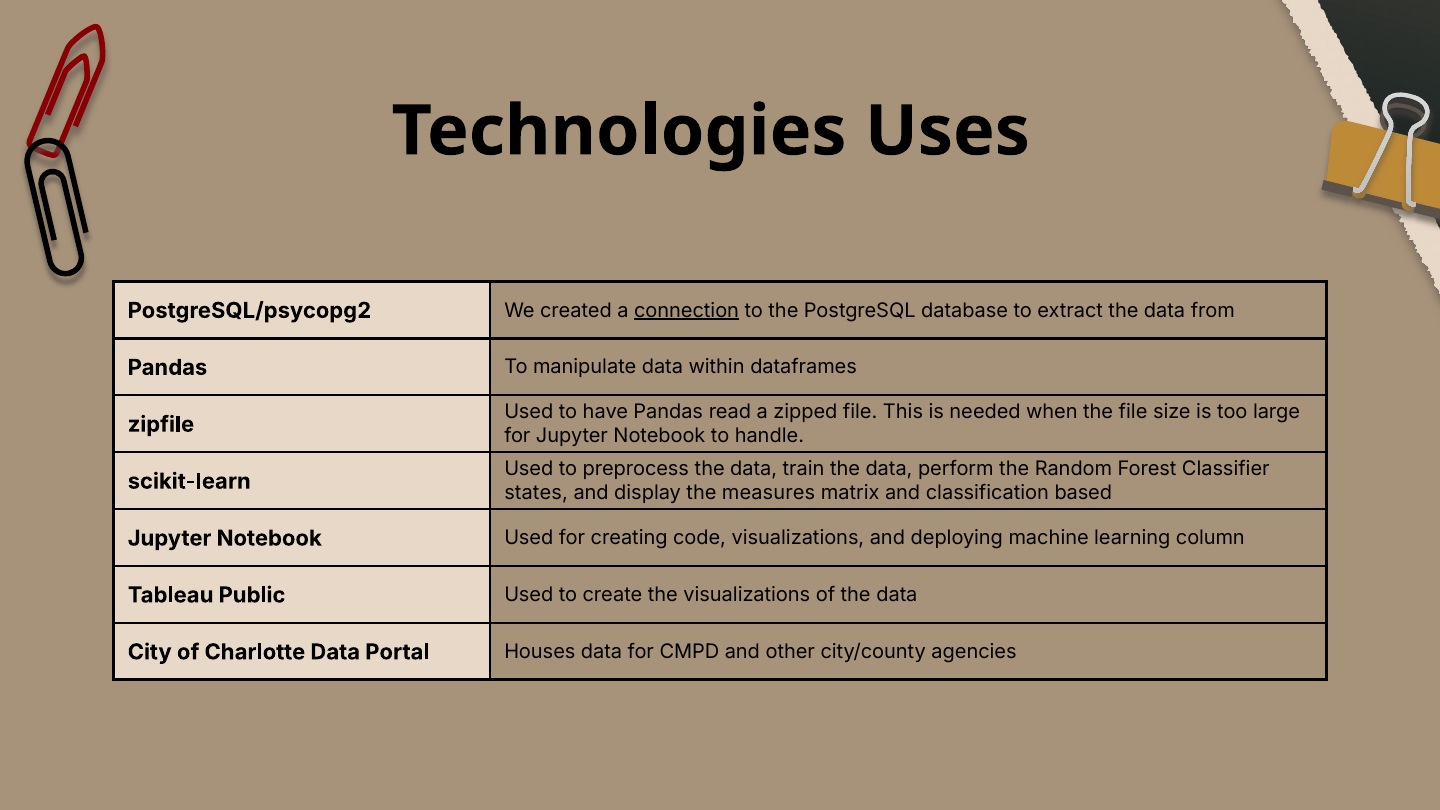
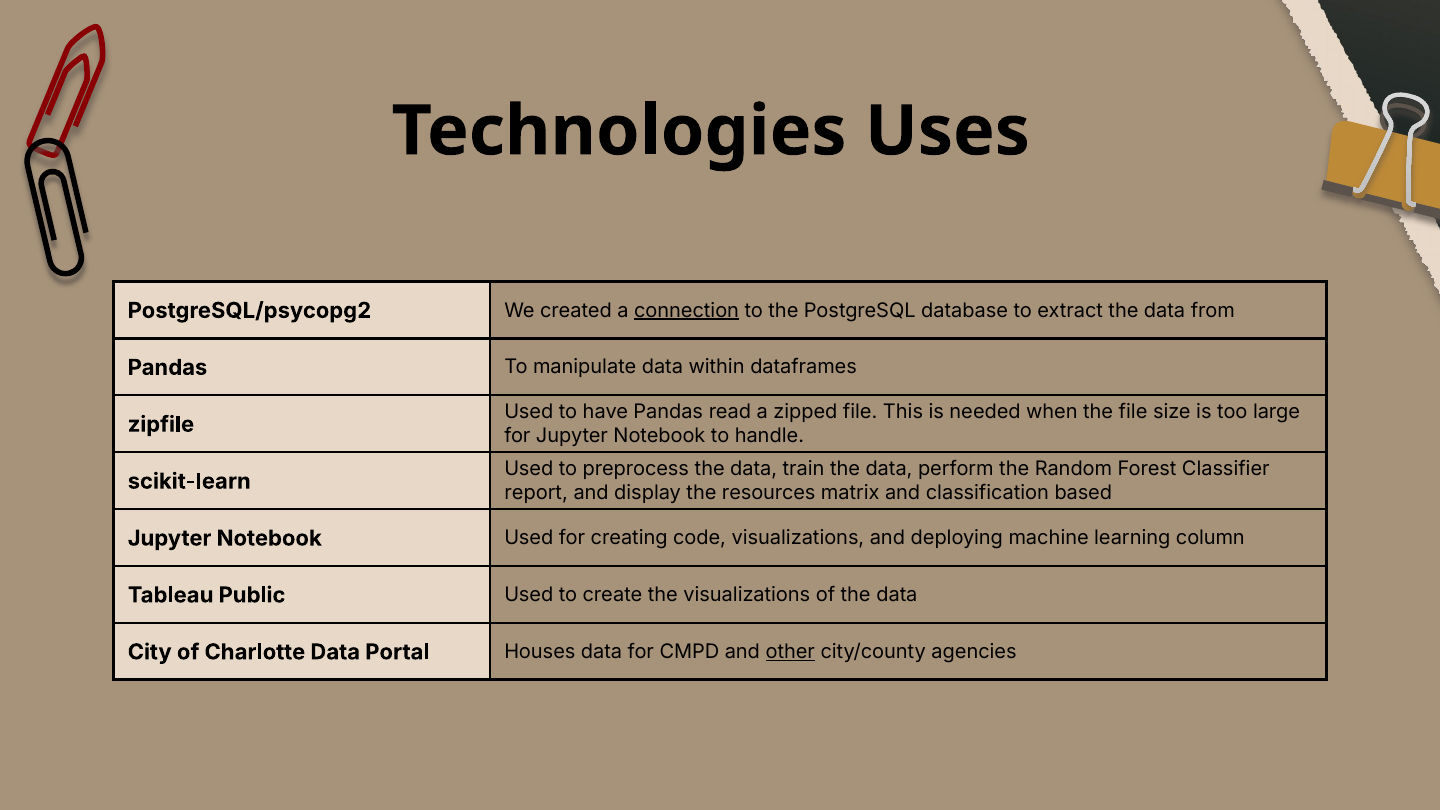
states: states -> report (536, 493)
measures: measures -> resources (769, 493)
other underline: none -> present (790, 652)
